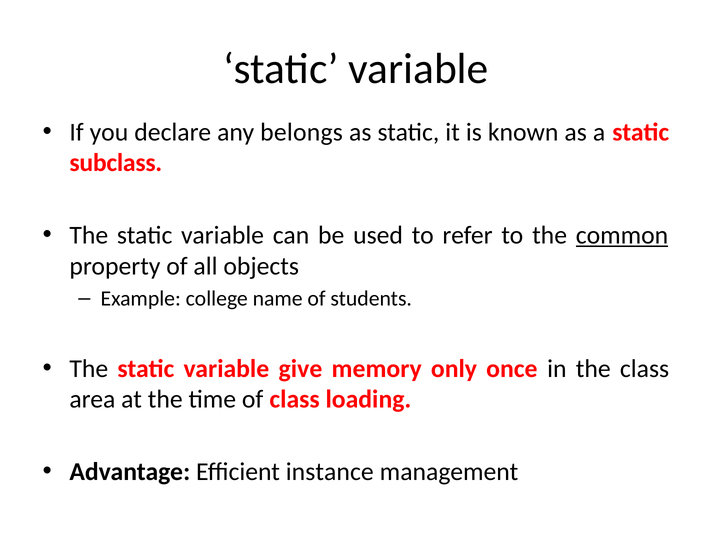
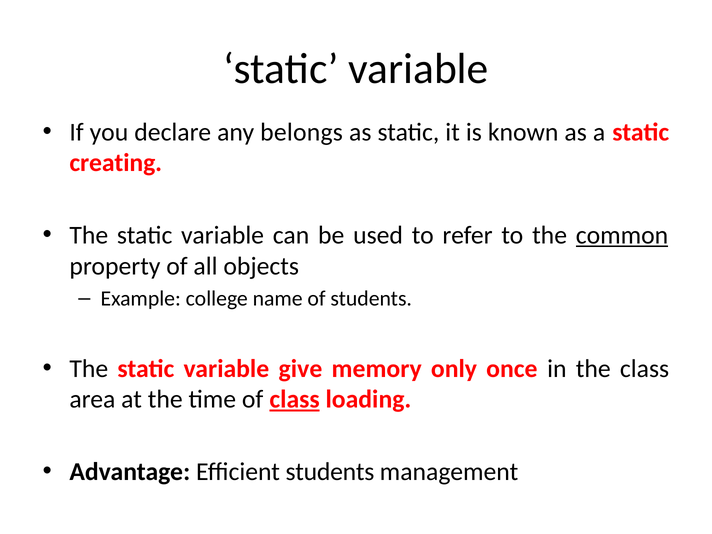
subclass: subclass -> creating (116, 163)
class underline: none -> present (295, 399)
Efficient instance: instance -> students (330, 472)
